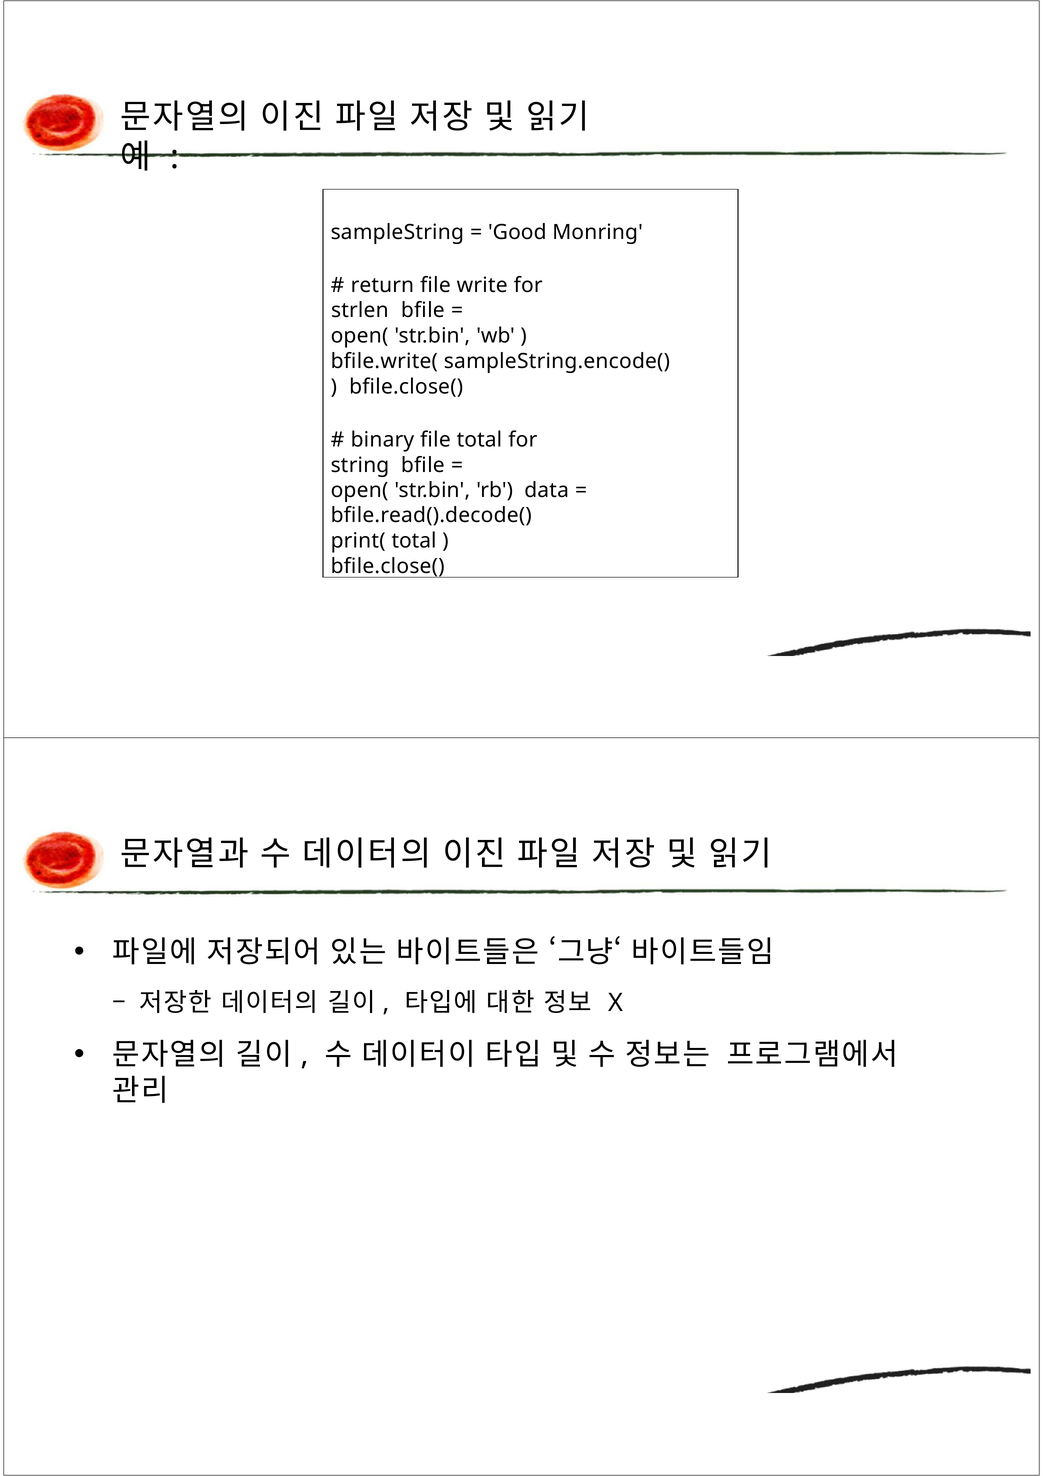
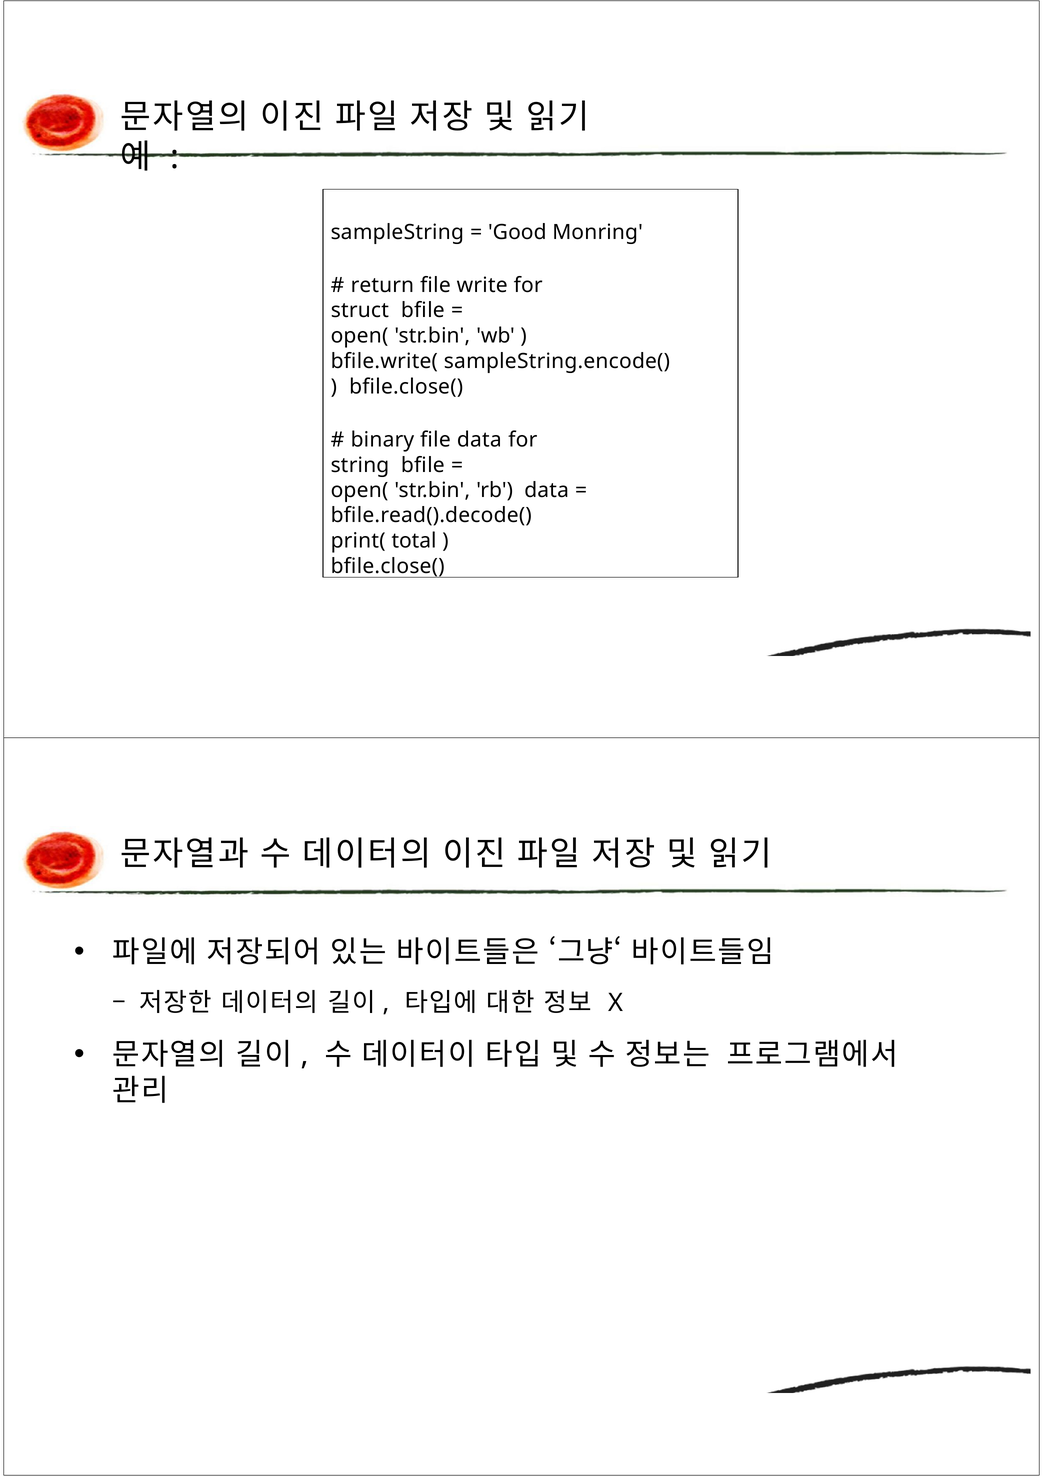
strlen: strlen -> struct (360, 310)
file total: total -> data (479, 440)
